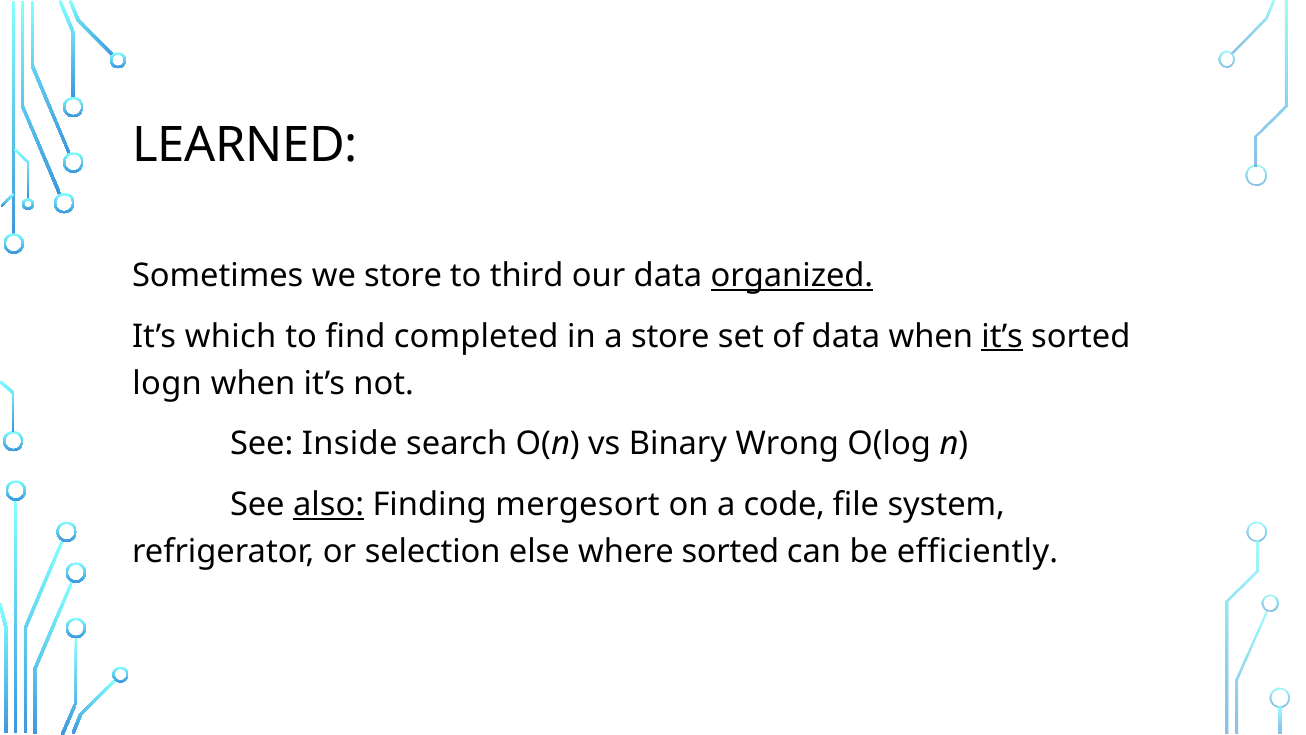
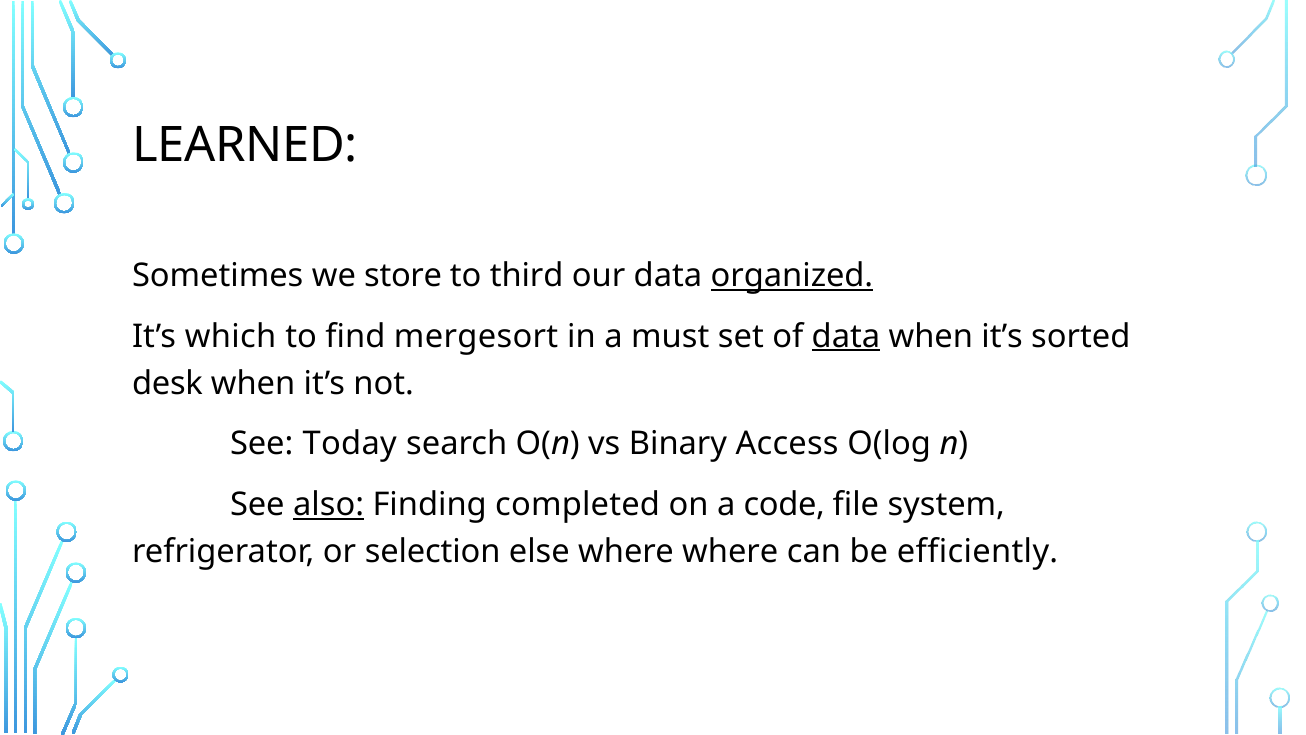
completed: completed -> mergesort (476, 336)
a store: store -> must (670, 336)
data underline: none -> present (846, 336)
it’s underline: present -> none (1002, 336)
logn: logn -> desk (167, 383)
Inside: Inside -> Today (350, 444)
Wrong: Wrong -> Access (787, 444)
mergesort: mergesort -> completed (578, 504)
where sorted: sorted -> where (730, 551)
